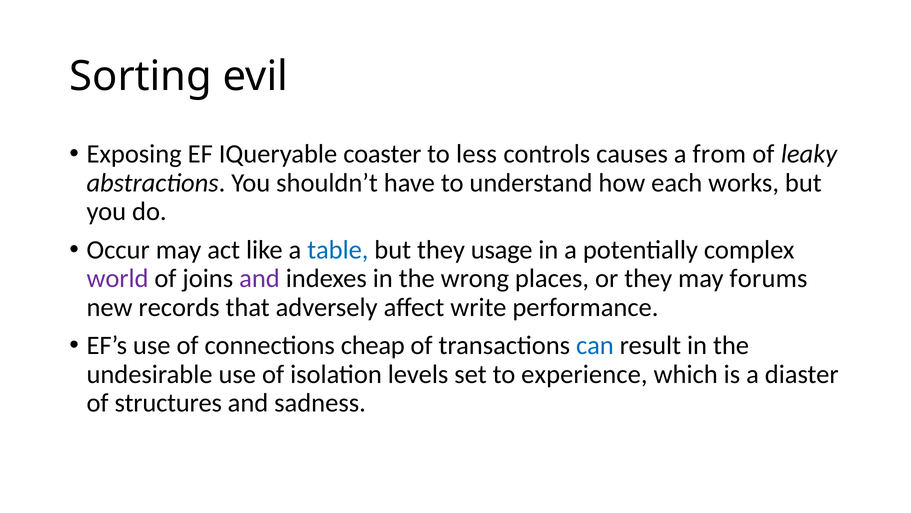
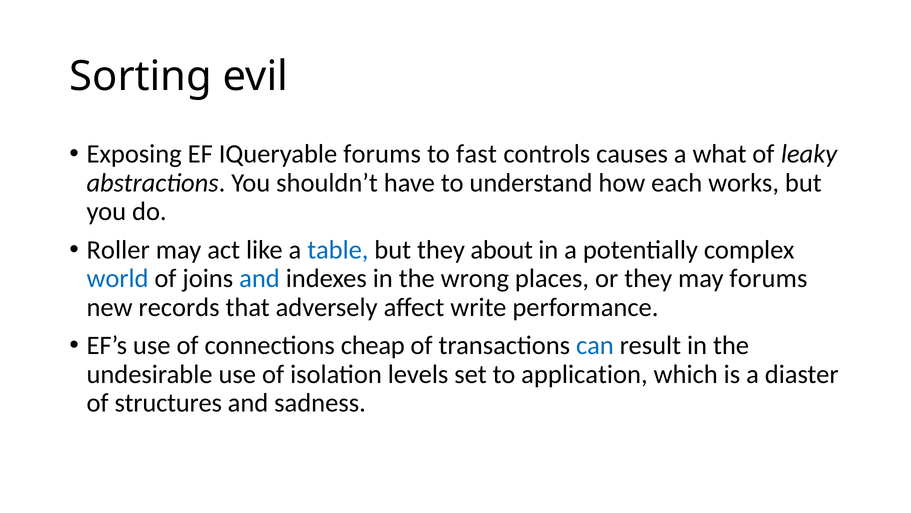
IQueryable coaster: coaster -> forums (382, 154)
less: less -> fast (476, 154)
from: from -> what (720, 154)
Occur: Occur -> Roller (118, 250)
usage: usage -> about (502, 250)
world colour: purple -> blue (118, 278)
and colour: purple -> blue (260, 278)
experience: experience -> application (584, 374)
